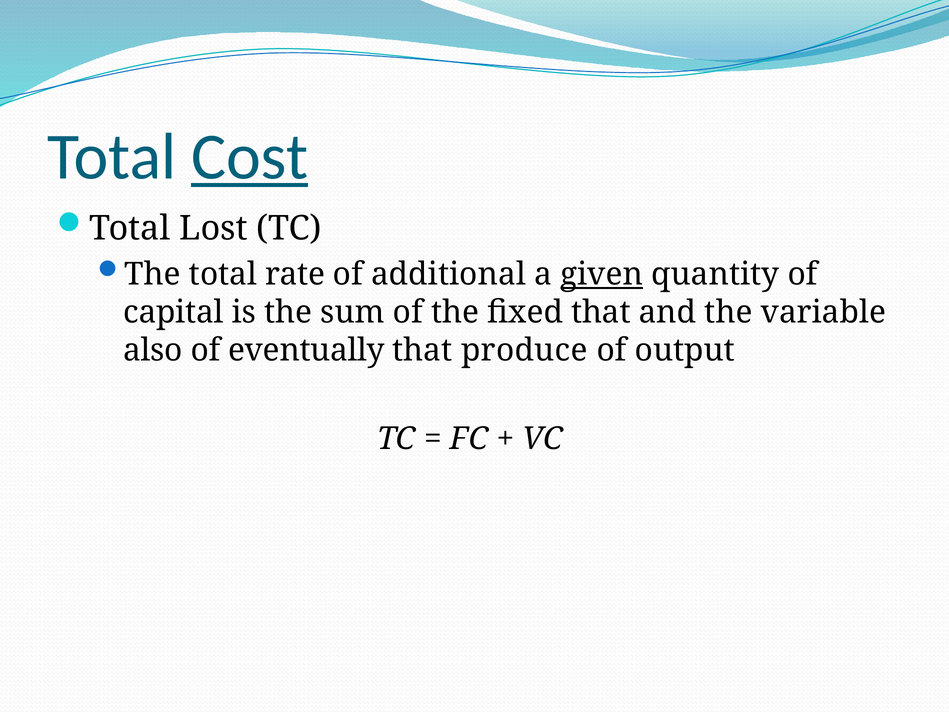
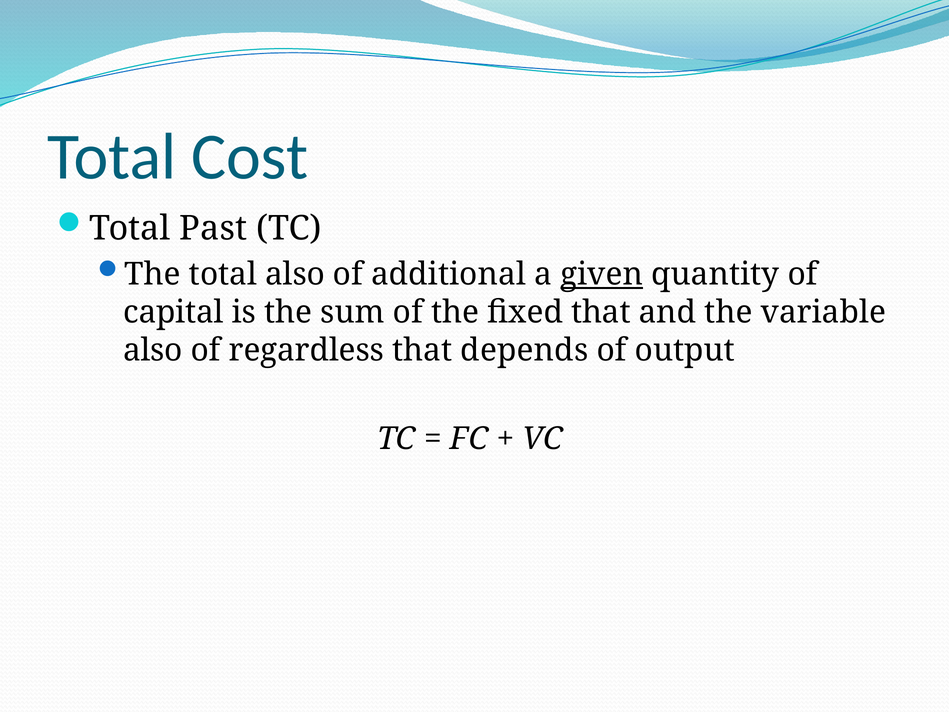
Cost underline: present -> none (250, 157)
Lost: Lost -> Past (213, 228)
total rate: rate -> also (295, 274)
eventually: eventually -> regardless (306, 350)
produce: produce -> depends (524, 350)
